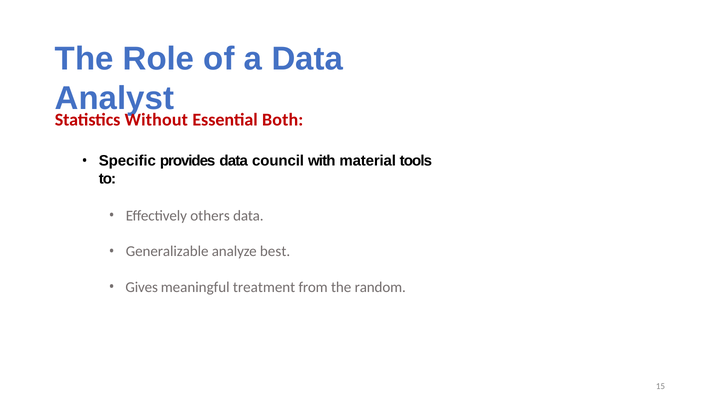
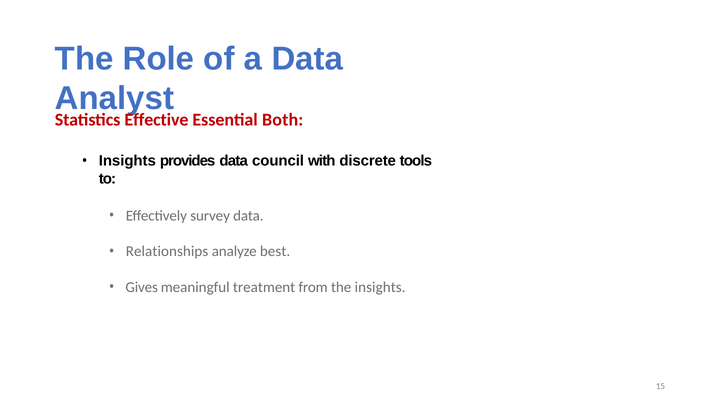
Without: Without -> Effective (156, 120)
Specific: Specific -> Insights (127, 161)
material: material -> discrete (368, 161)
others: others -> survey (210, 216)
Generalizable: Generalizable -> Relationships (167, 251)
the random: random -> insights (380, 287)
